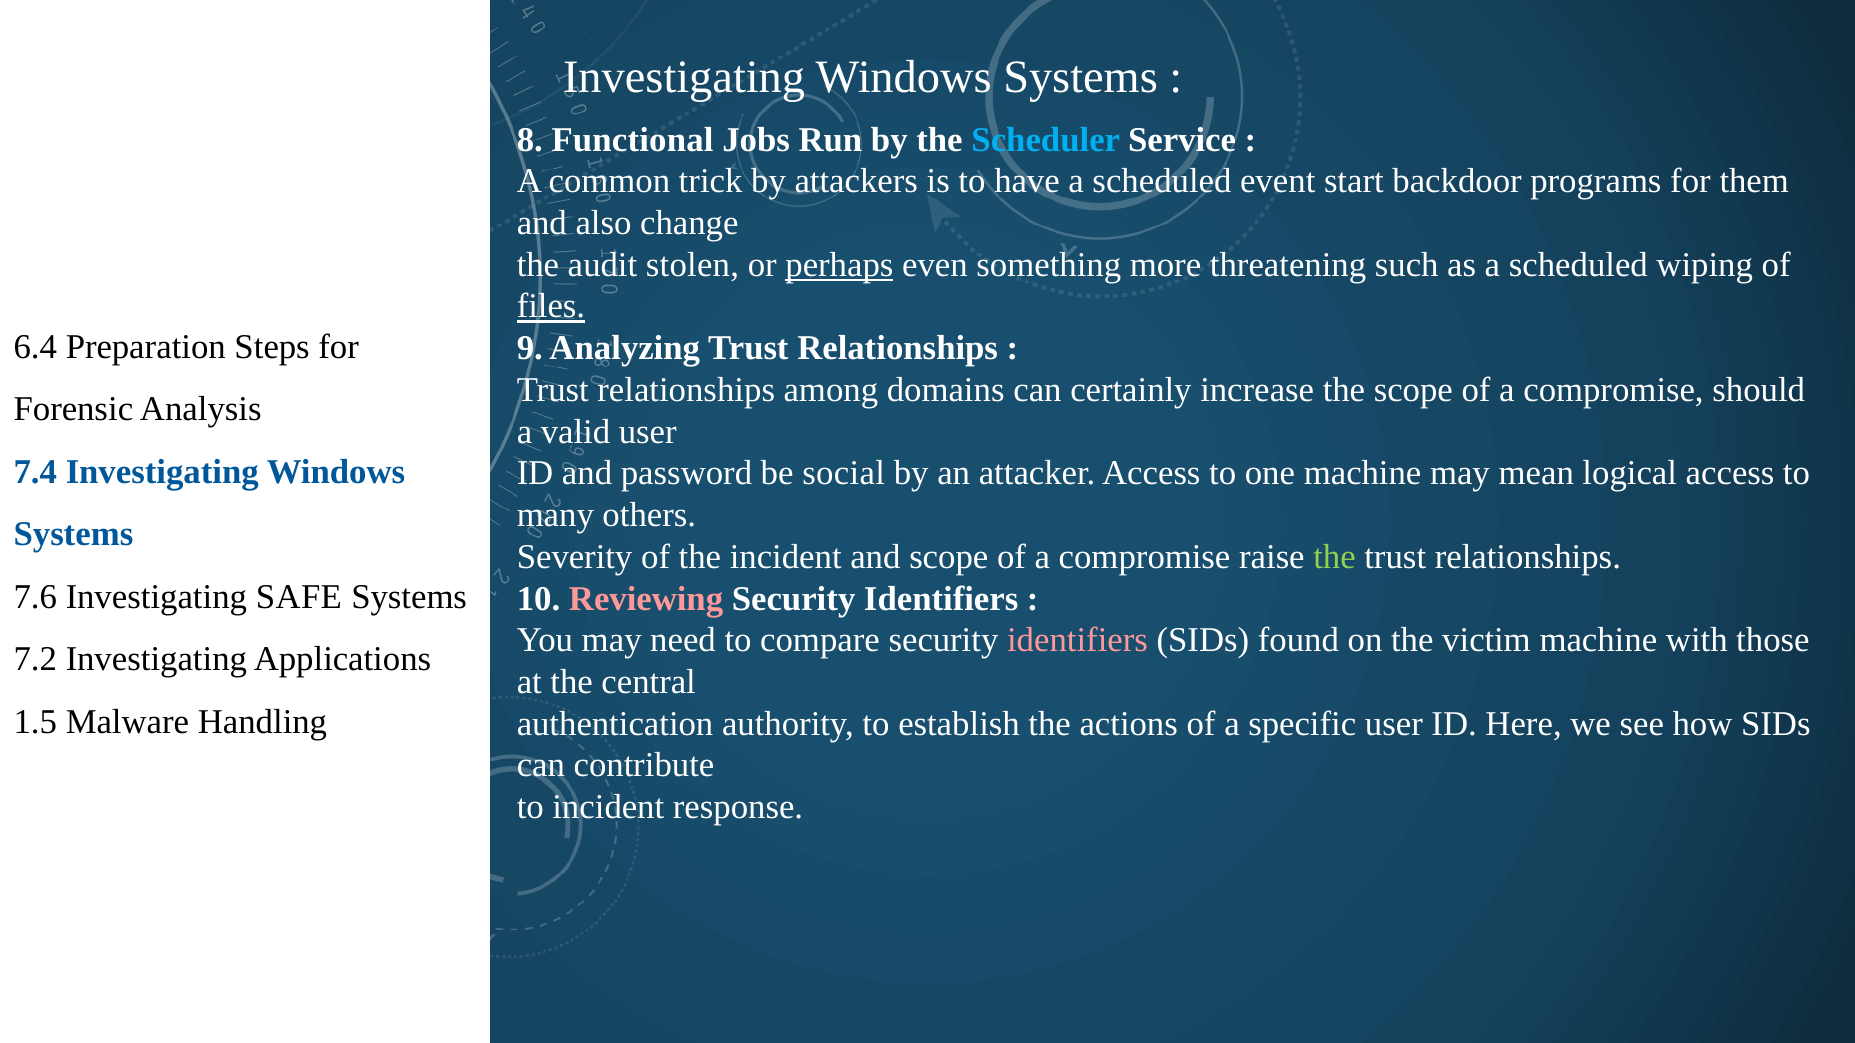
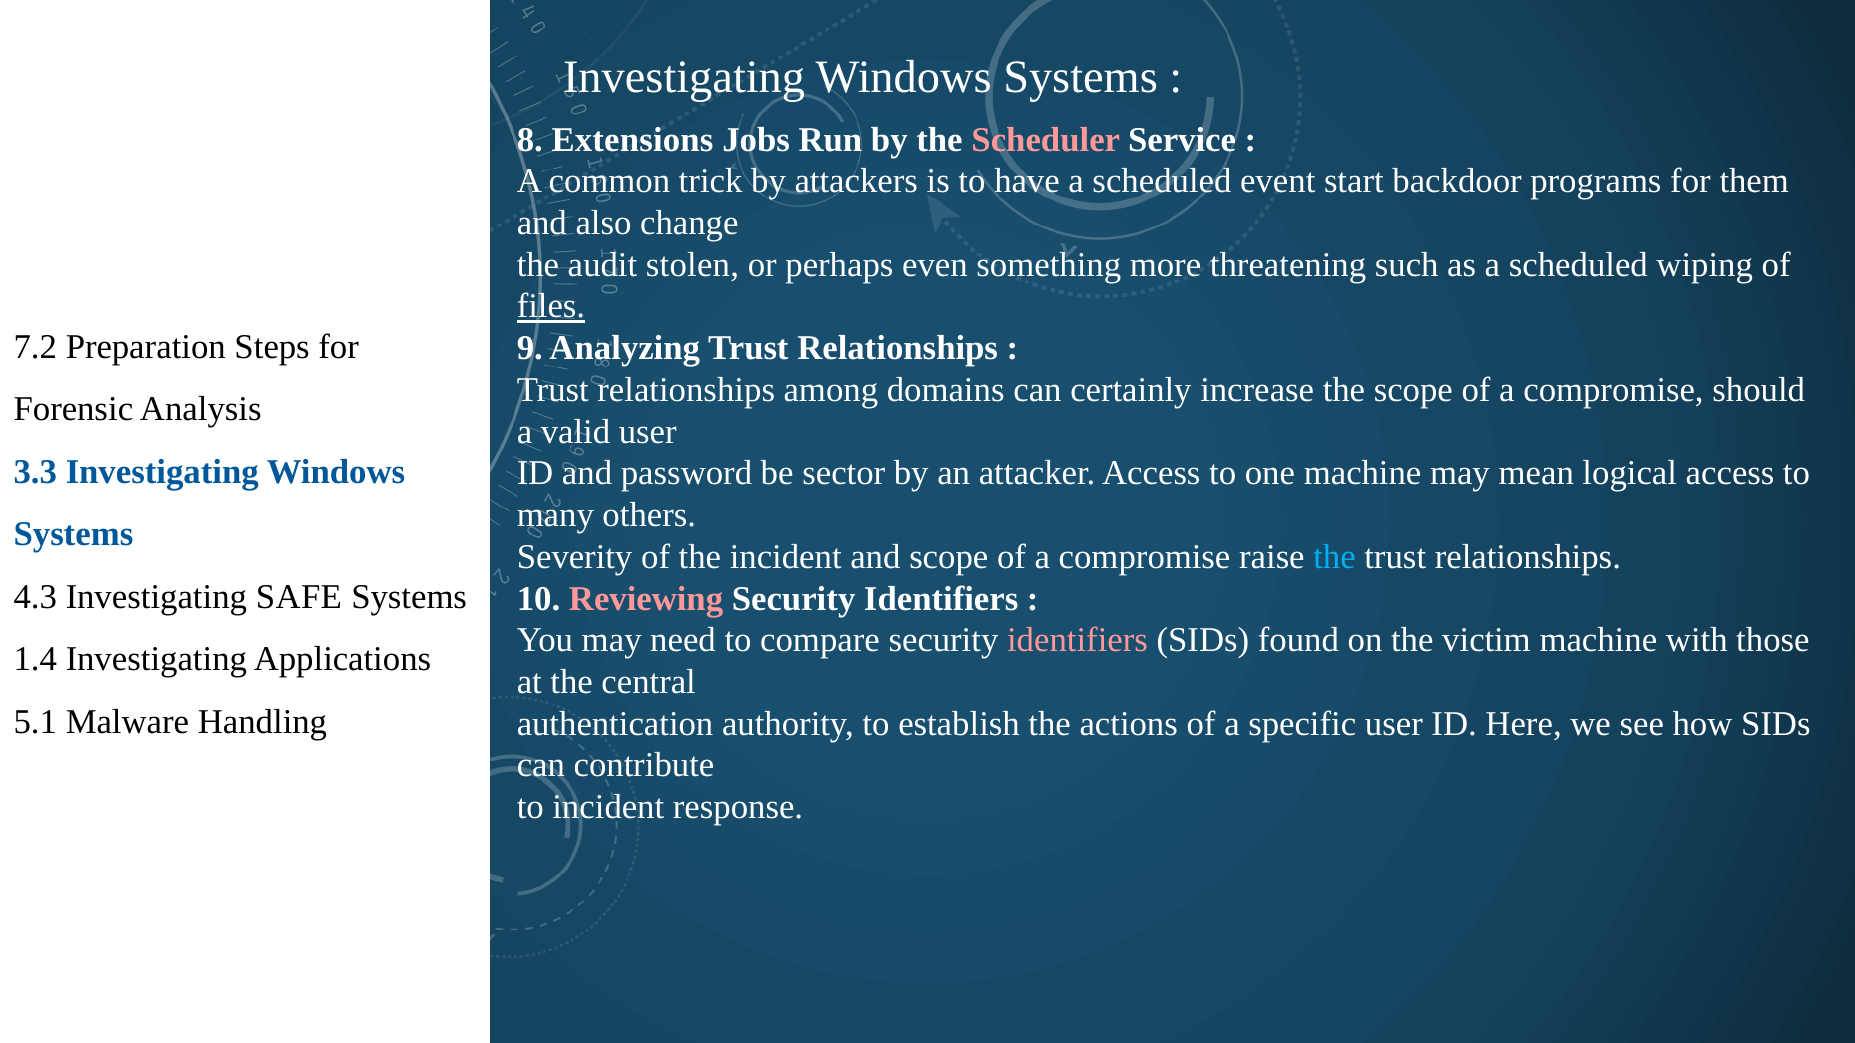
Functional: Functional -> Extensions (633, 140)
Scheduler colour: light blue -> pink (1046, 140)
perhaps underline: present -> none (839, 265)
6.4: 6.4 -> 7.2 (35, 347)
7.4: 7.4 -> 3.3 (35, 472)
social: social -> sector (844, 474)
the colour: light green -> light blue (1335, 557)
7.6: 7.6 -> 4.3 (35, 597)
7.2: 7.2 -> 1.4 (35, 660)
1.5: 1.5 -> 5.1 (35, 722)
